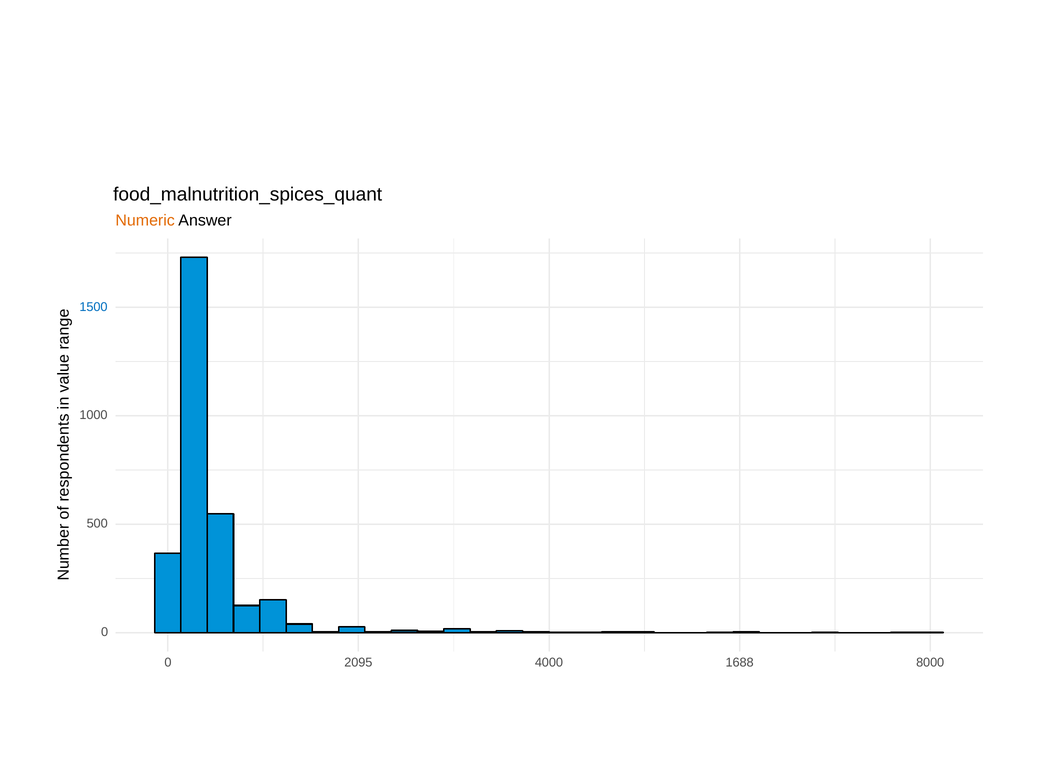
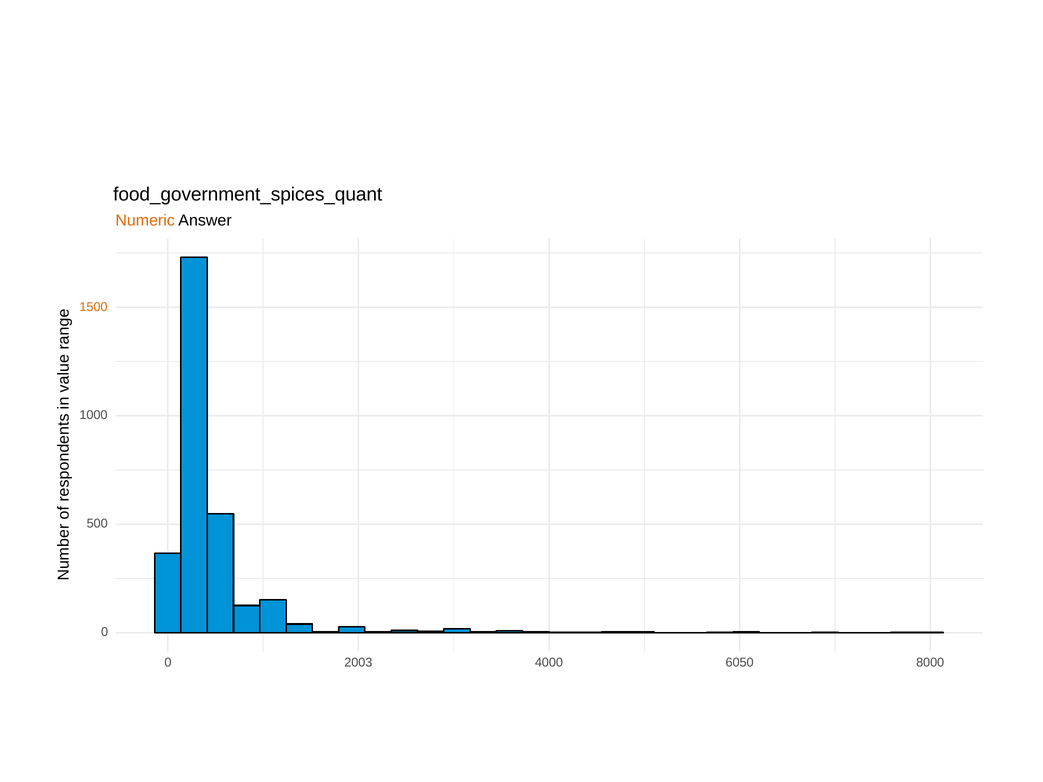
food_malnutrition_spices_quant: food_malnutrition_spices_quant -> food_government_spices_quant (248, 195)
1500 colour: blue -> orange (94, 307)
2095: 2095 -> 2003 (358, 663)
1688: 1688 -> 6050 (740, 663)
